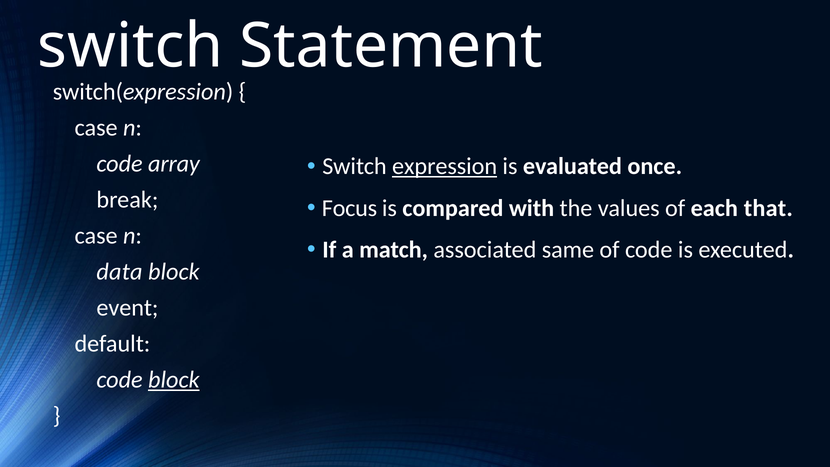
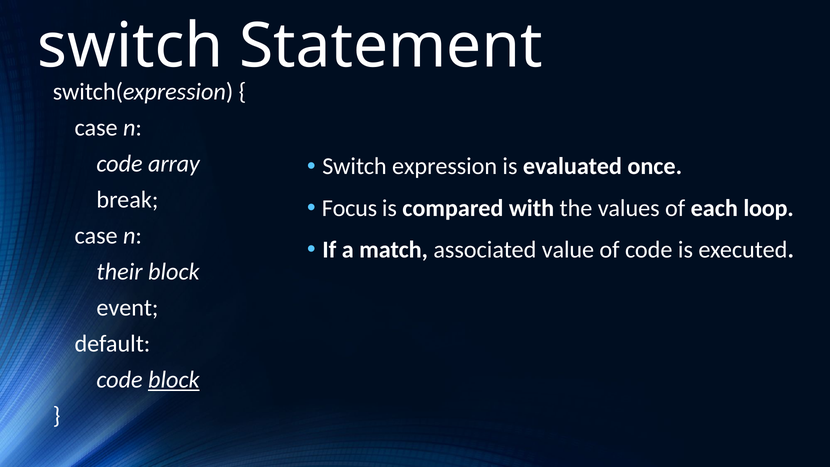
expression underline: present -> none (445, 166)
that: that -> loop (769, 208)
same: same -> value (568, 250)
data: data -> their (120, 272)
